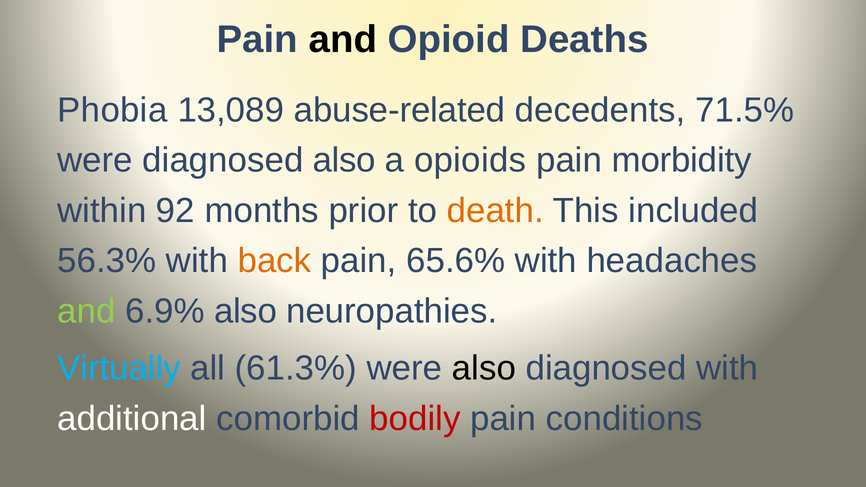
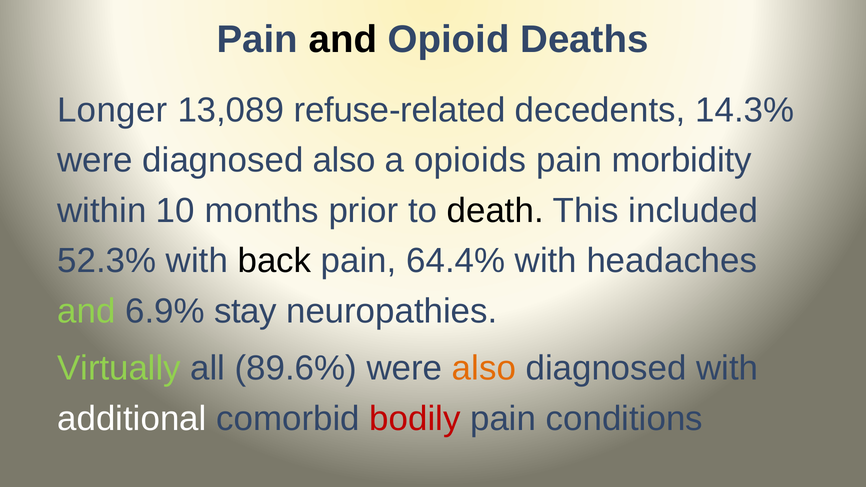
Phobia: Phobia -> Longer (112, 110)
abuse-related: abuse-related -> refuse-related (400, 110)
71.5%: 71.5% -> 14.3% (745, 110)
92: 92 -> 10 (175, 211)
death colour: orange -> black (495, 211)
56.3%: 56.3% -> 52.3% (107, 261)
back colour: orange -> black (274, 261)
65.6%: 65.6% -> 64.4% (456, 261)
6.9% also: also -> stay (245, 311)
Virtually colour: light blue -> light green (119, 368)
61.3%: 61.3% -> 89.6% (296, 368)
also colour: black -> orange (484, 368)
